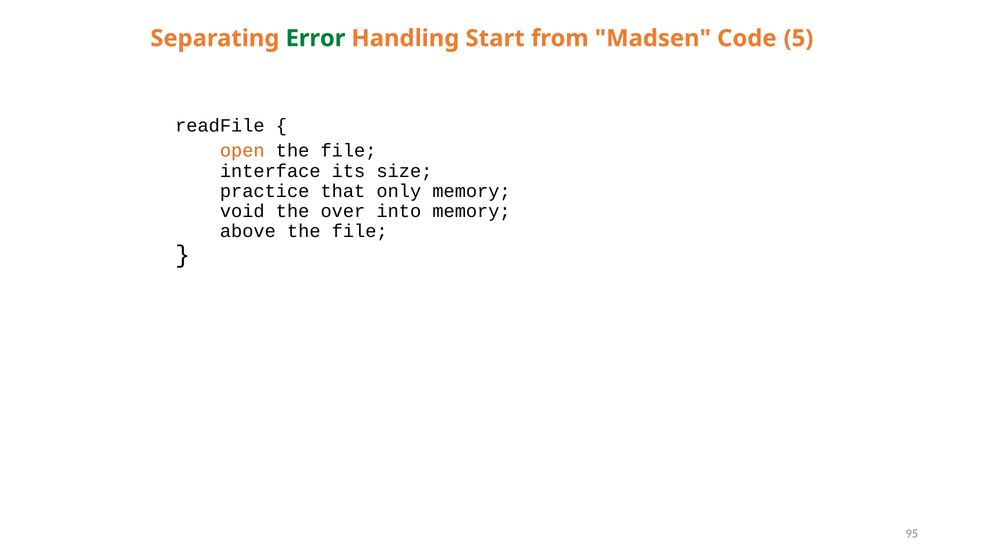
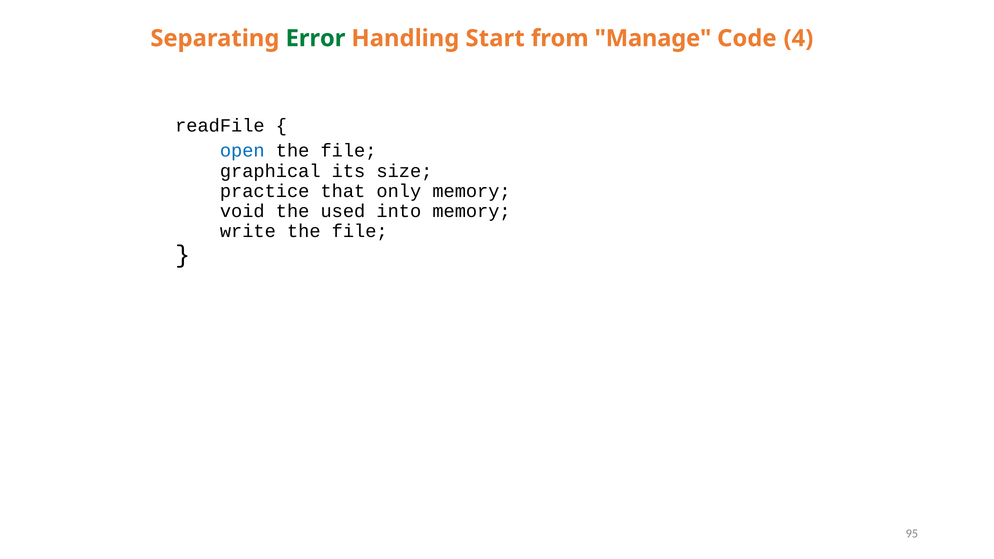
Madsen: Madsen -> Manage (653, 38)
5: 5 -> 4 (798, 38)
open colour: orange -> blue (242, 151)
interface: interface -> graphical (270, 171)
over: over -> used (343, 211)
above: above -> write (248, 231)
